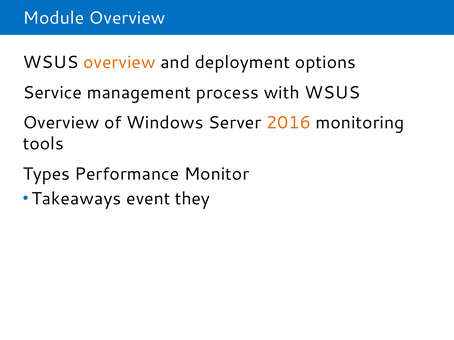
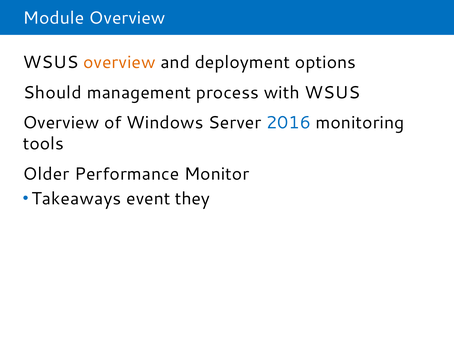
Service: Service -> Should (52, 93)
2016 colour: orange -> blue (289, 123)
Types: Types -> Older (46, 174)
